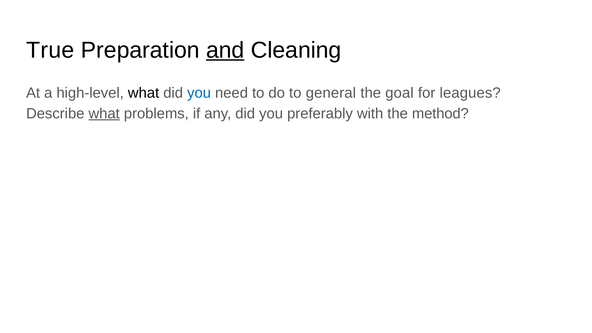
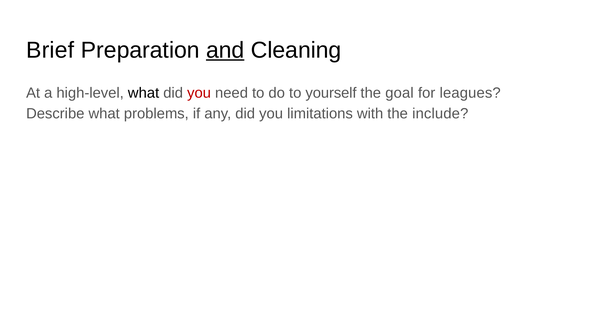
True: True -> Brief (50, 50)
you colour: blue -> red (199, 93)
general: general -> yourself (331, 93)
what underline: present -> none (104, 114)
preferably: preferably -> limitations (320, 114)
method: method -> include (440, 114)
